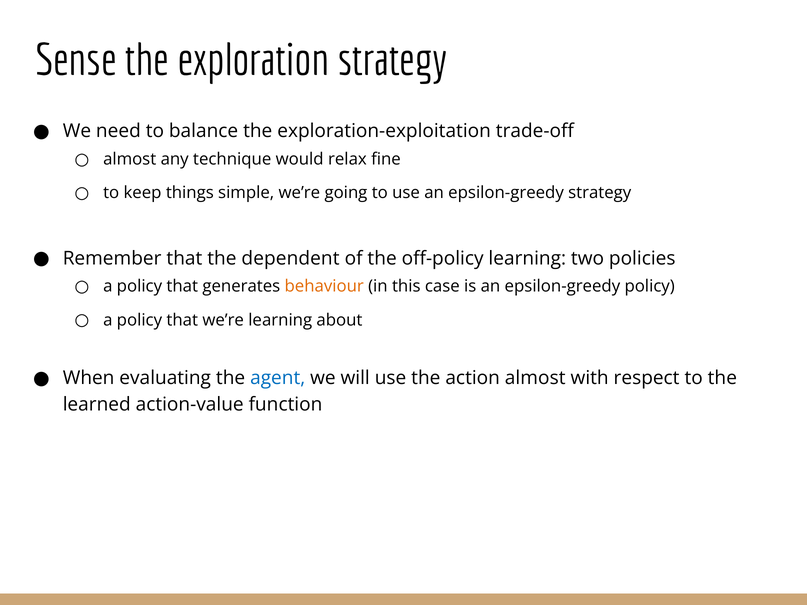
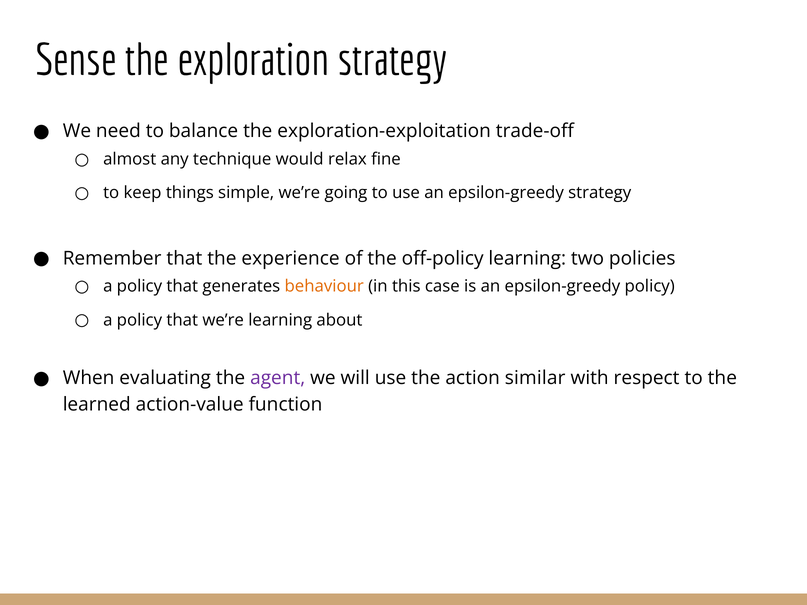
dependent: dependent -> experience (291, 258)
agent colour: blue -> purple (278, 378)
action almost: almost -> similar (535, 378)
